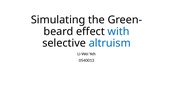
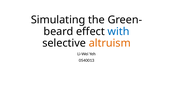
altruism colour: blue -> orange (110, 43)
